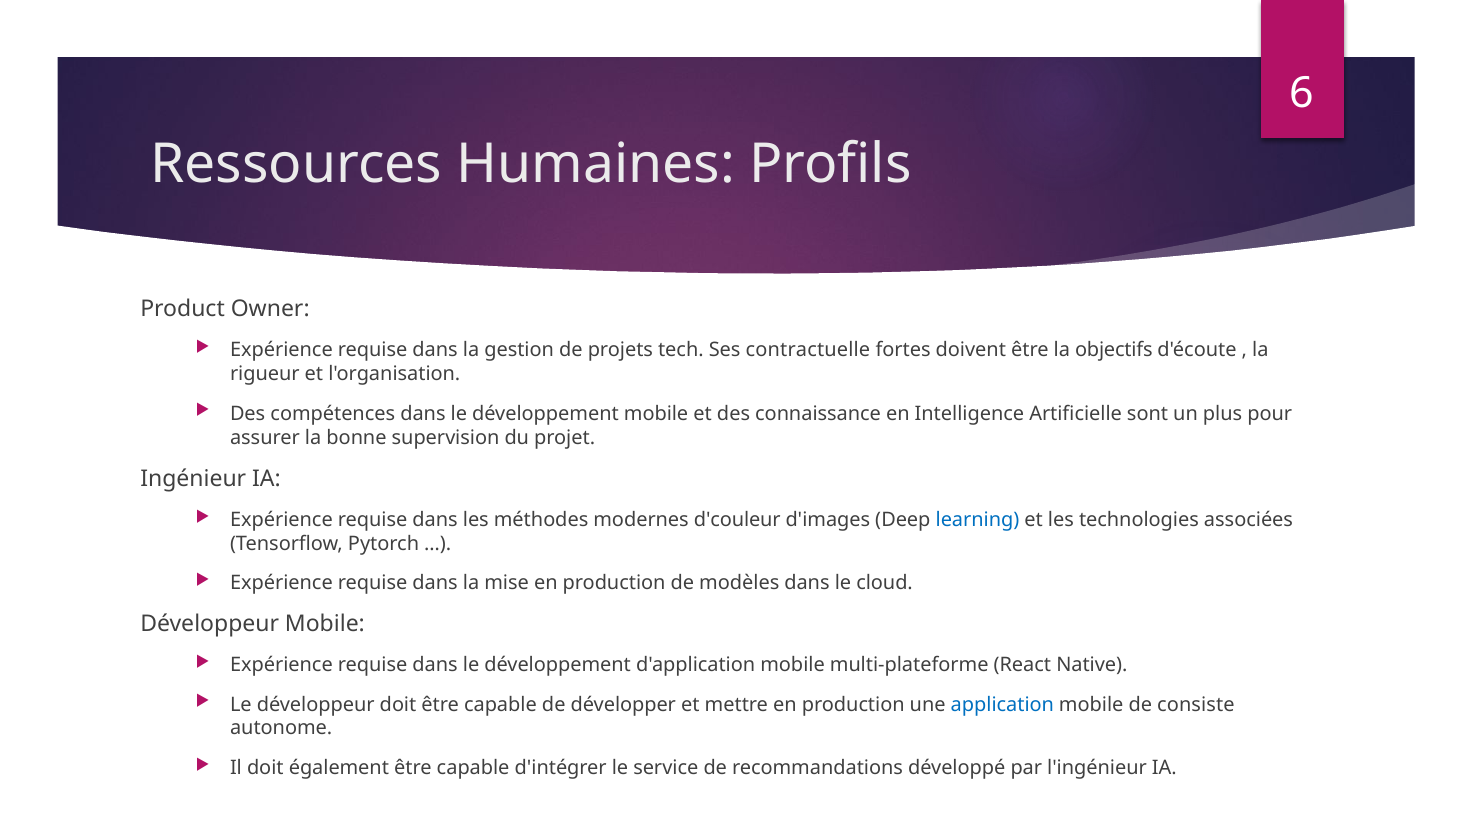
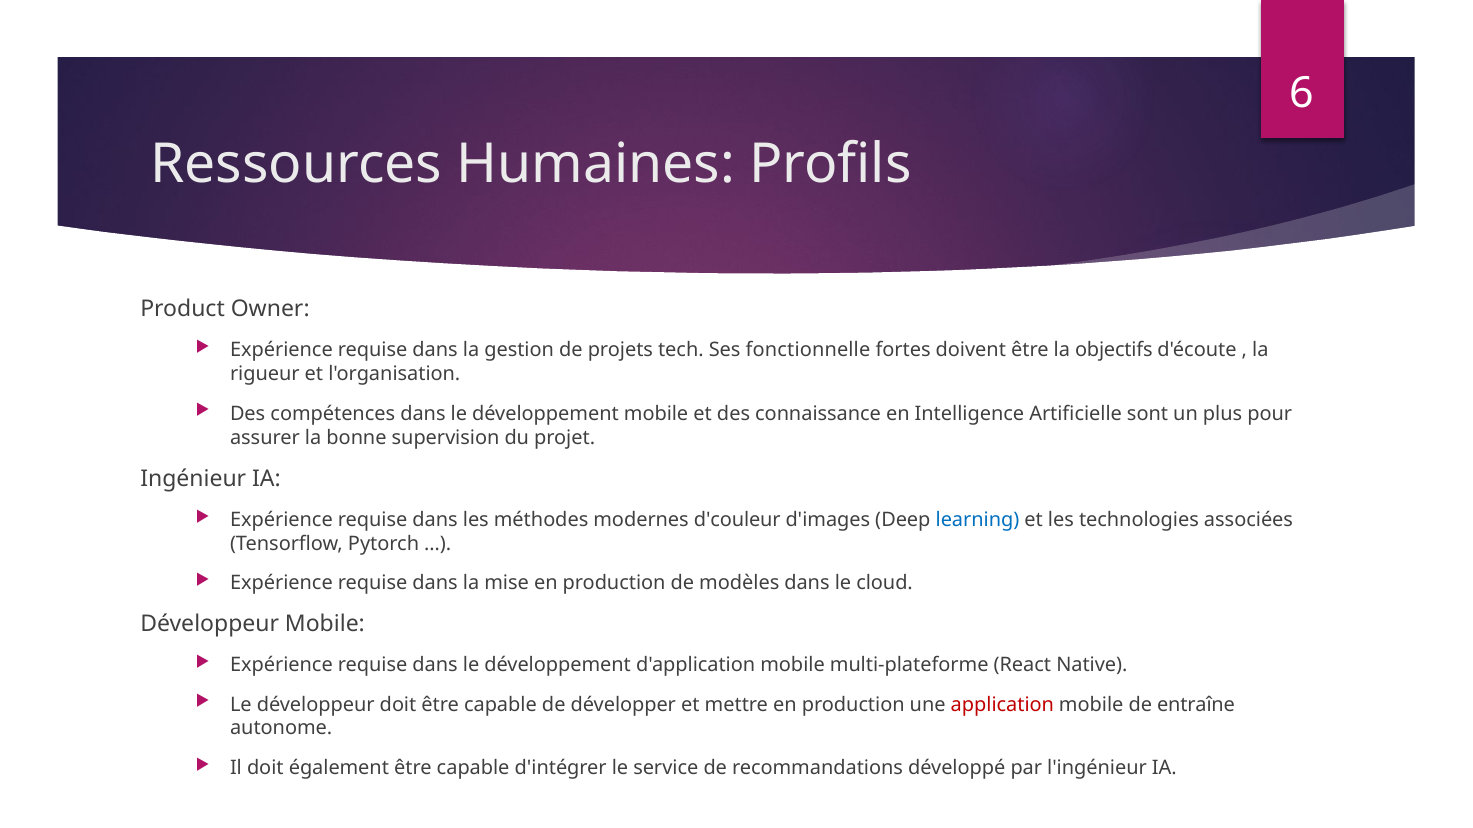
contractuelle: contractuelle -> fonctionnelle (808, 350)
application colour: blue -> red (1002, 705)
consiste: consiste -> entraîne (1196, 705)
